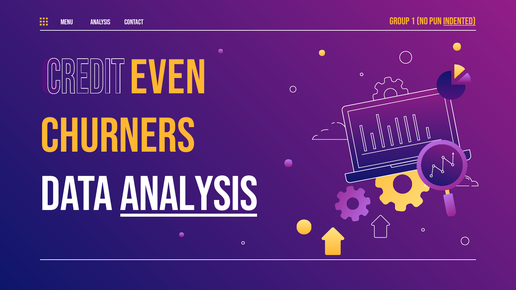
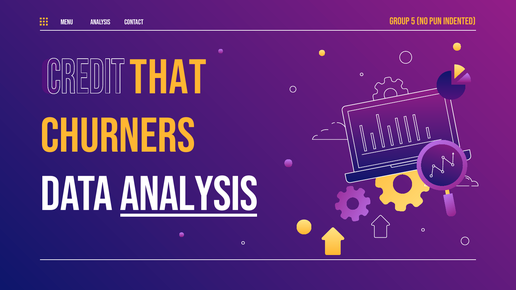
1: 1 -> 5 (413, 21)
indented underline: present -> none (459, 21)
even: even -> that (168, 77)
